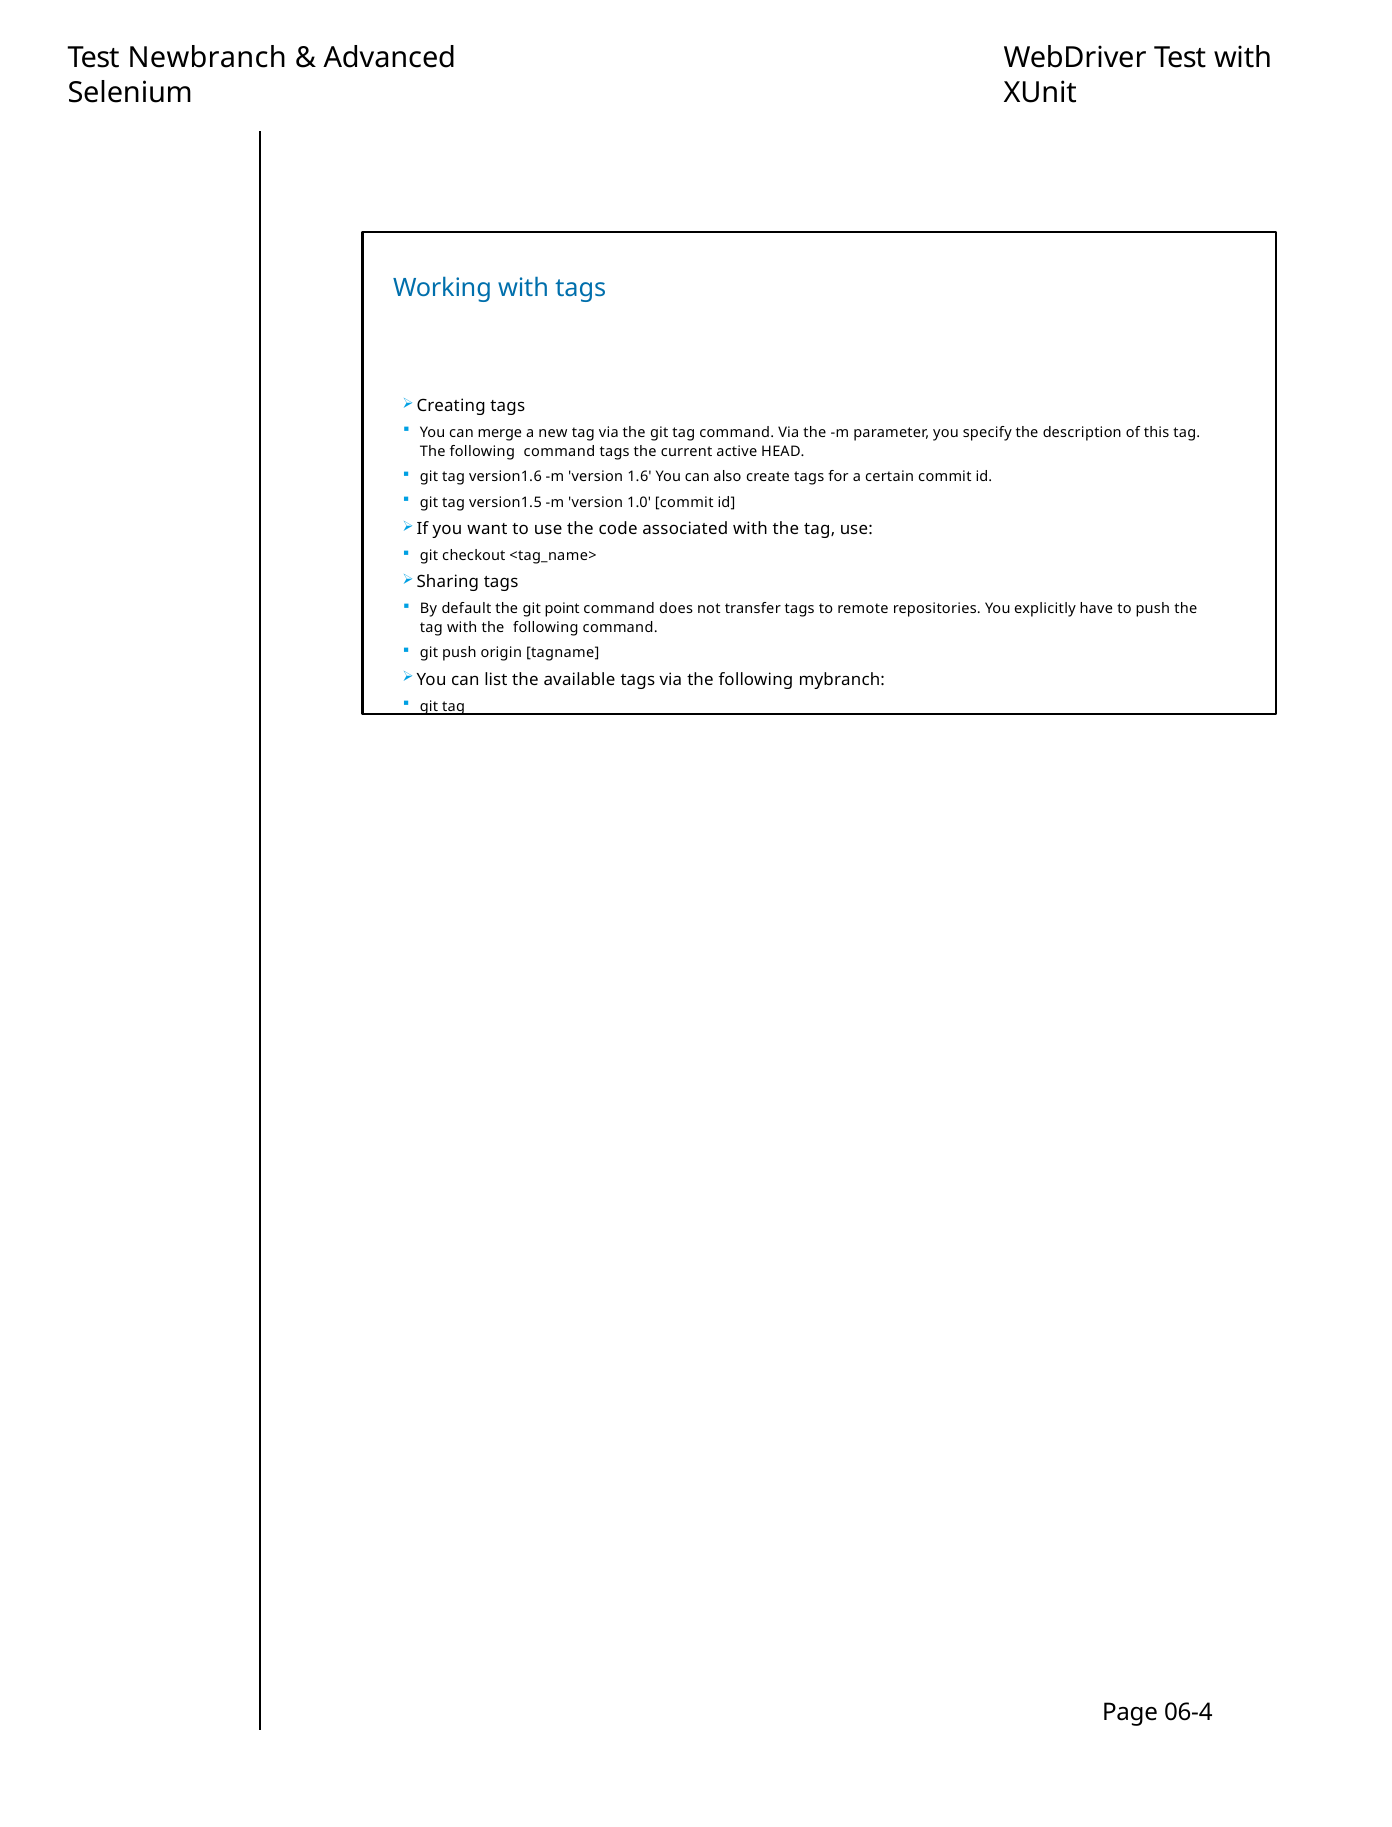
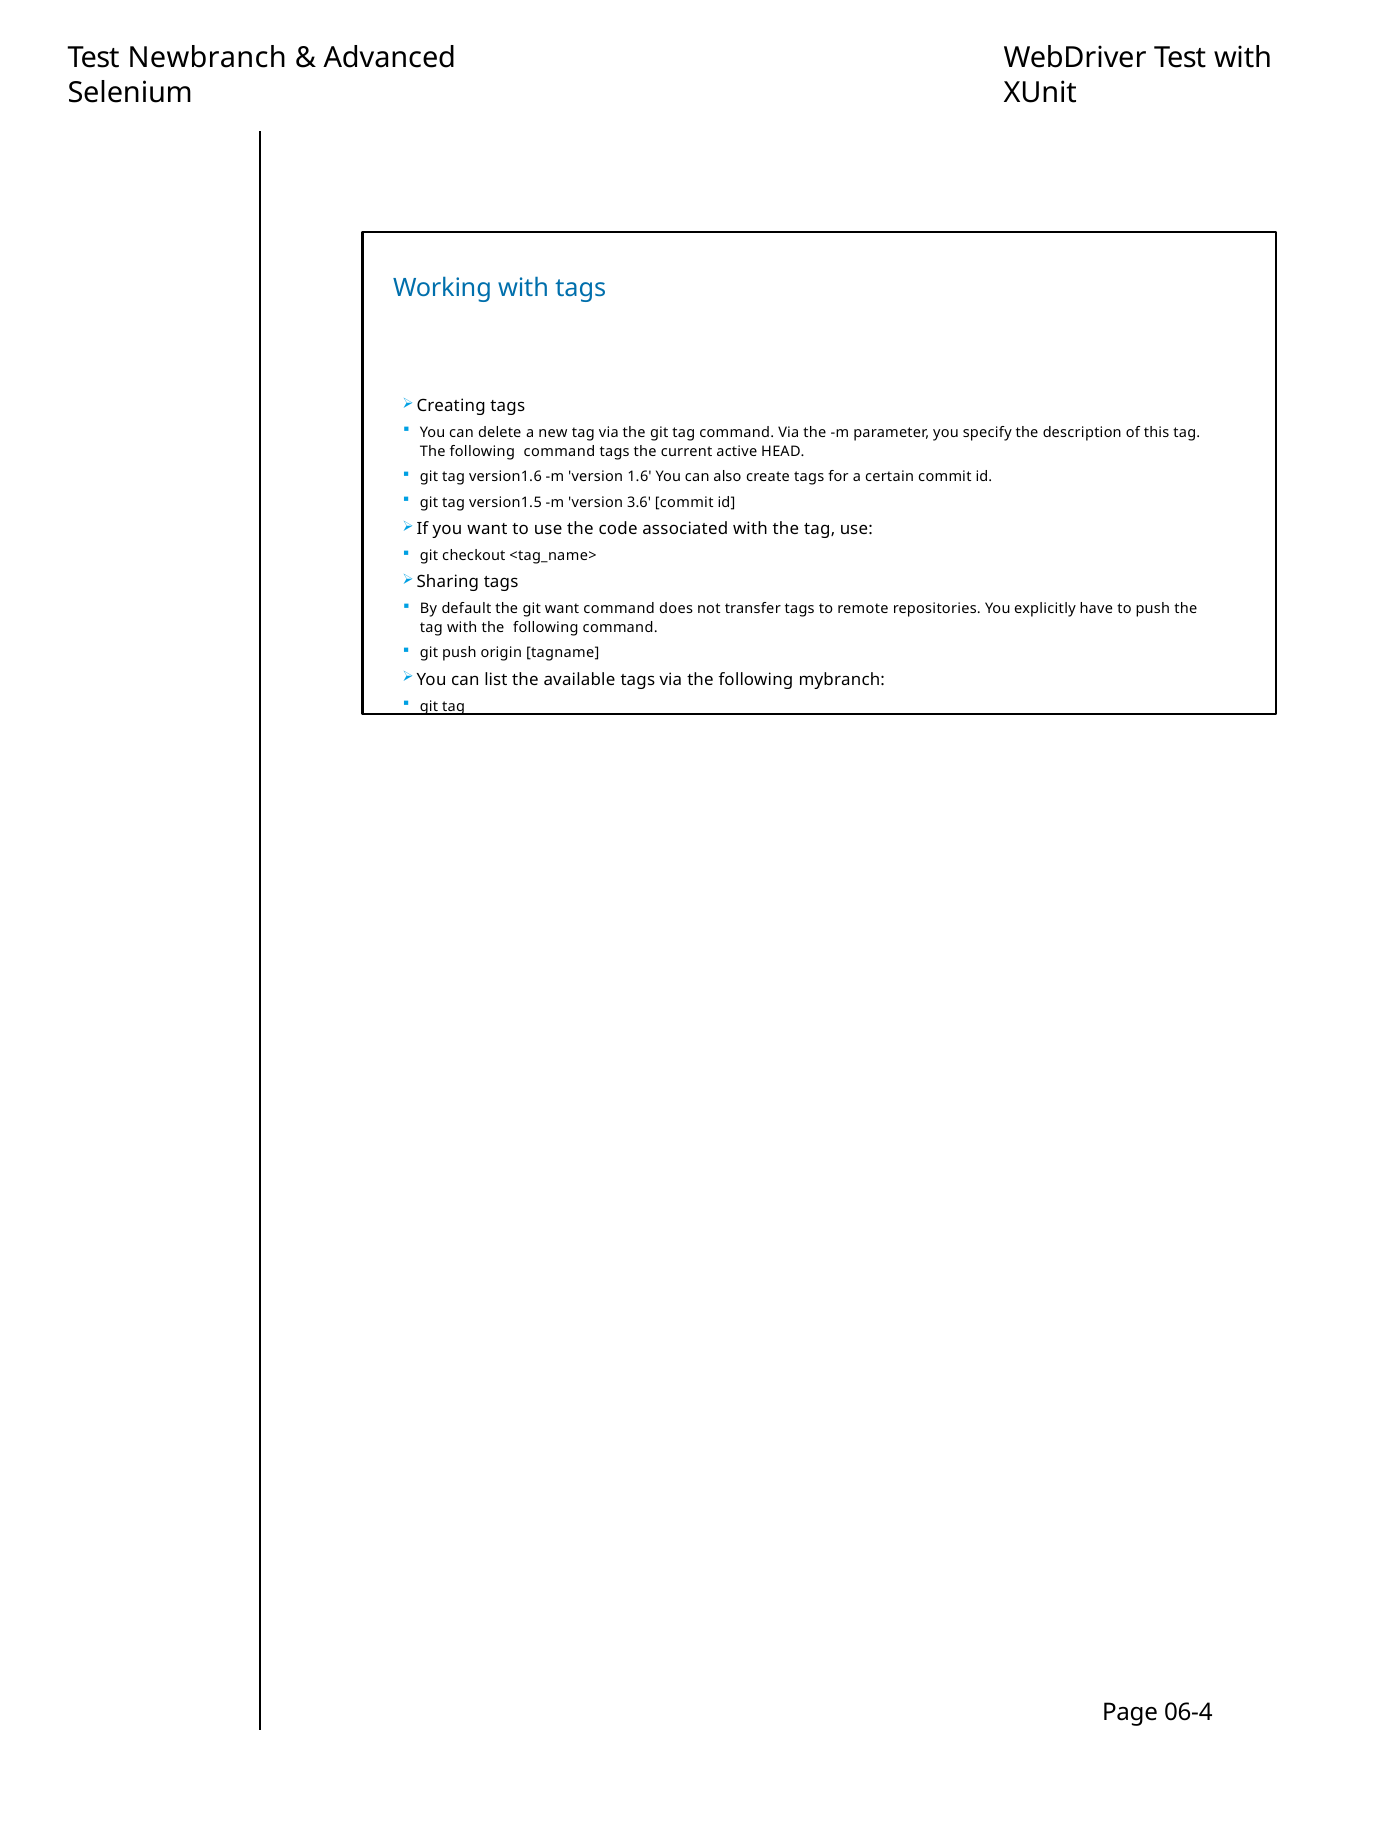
merge: merge -> delete (500, 432)
1.0: 1.0 -> 3.6 (639, 502)
git point: point -> want (562, 609)
